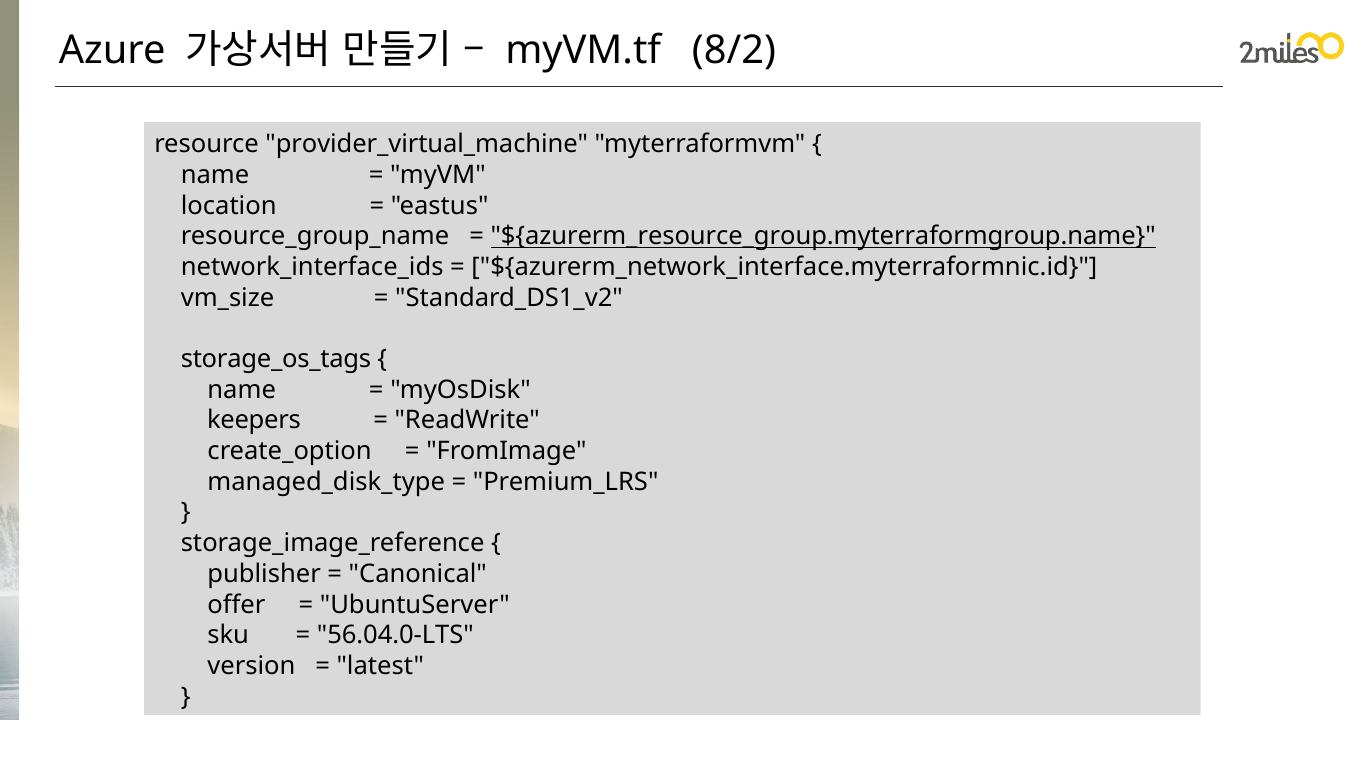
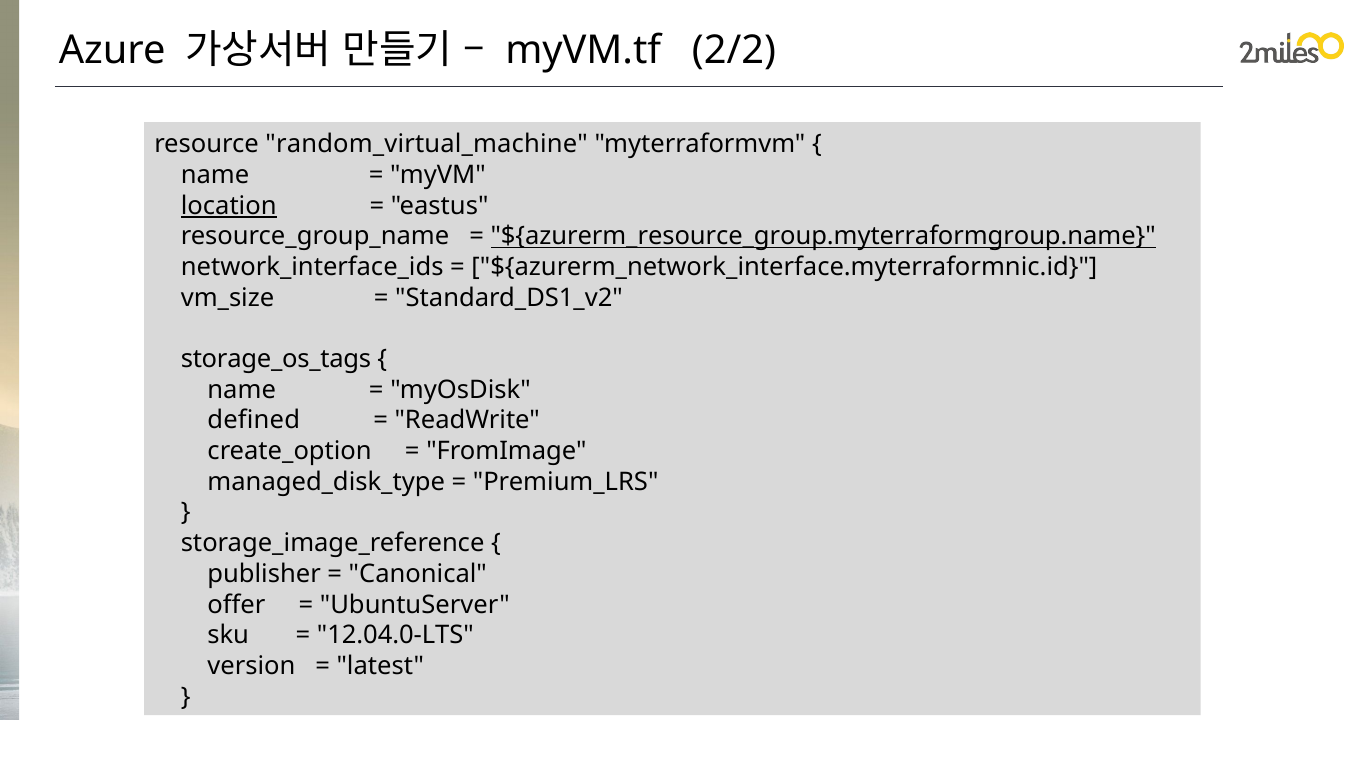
8/2: 8/2 -> 2/2 (734, 50)
provider_virtual_machine: provider_virtual_machine -> random_virtual_machine (427, 144)
location underline: none -> present (229, 206)
keepers: keepers -> defined (254, 421)
56.04.0-LTS: 56.04.0-LTS -> 12.04.0-LTS (395, 635)
